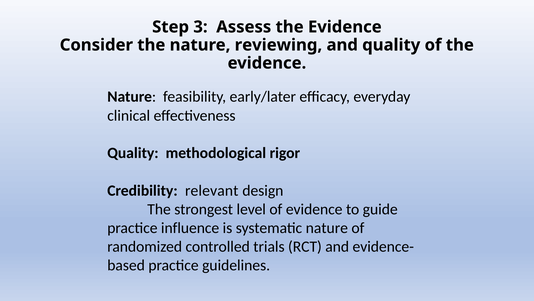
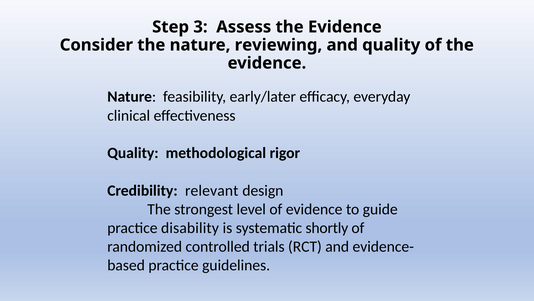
influence: influence -> disability (190, 228)
systematic nature: nature -> shortly (327, 228)
